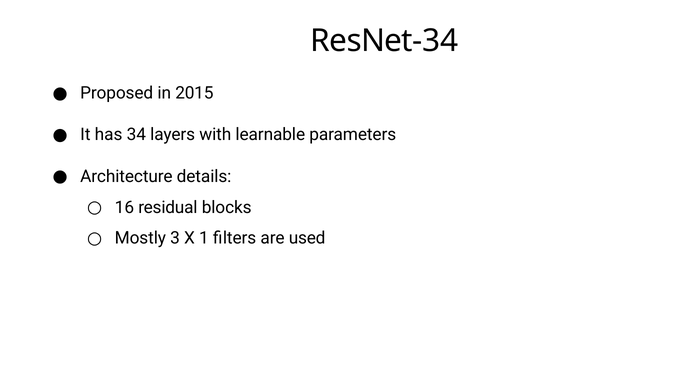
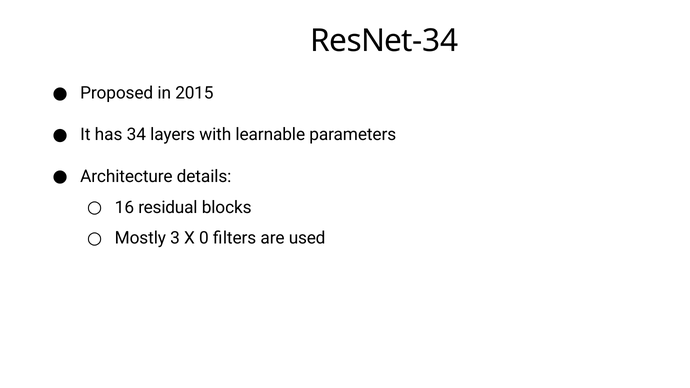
1: 1 -> 0 (204, 238)
